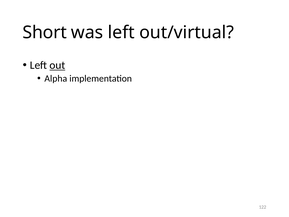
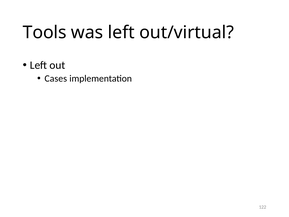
Short: Short -> Tools (45, 32)
out underline: present -> none (57, 65)
Alpha: Alpha -> Cases (56, 78)
